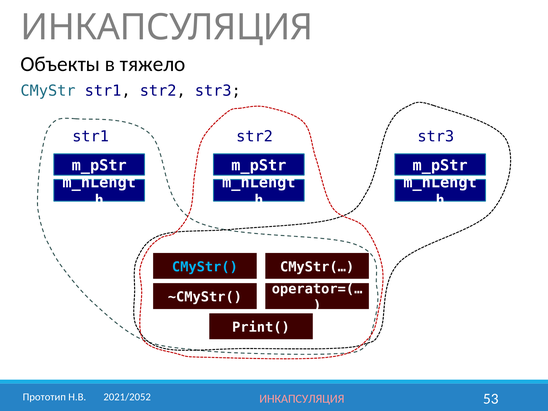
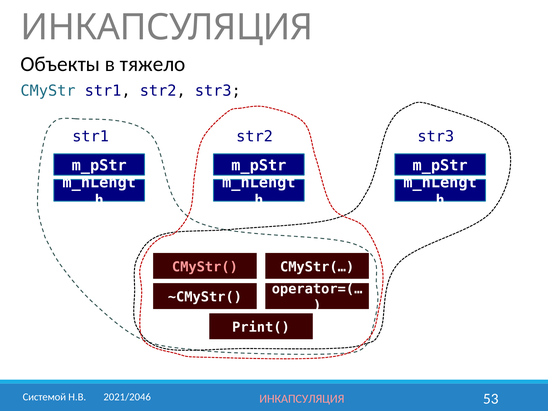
CMyStr( colour: light blue -> pink (205, 267)
Прототип: Прототип -> Системой (44, 397)
2021/2052: 2021/2052 -> 2021/2046 (127, 397)
